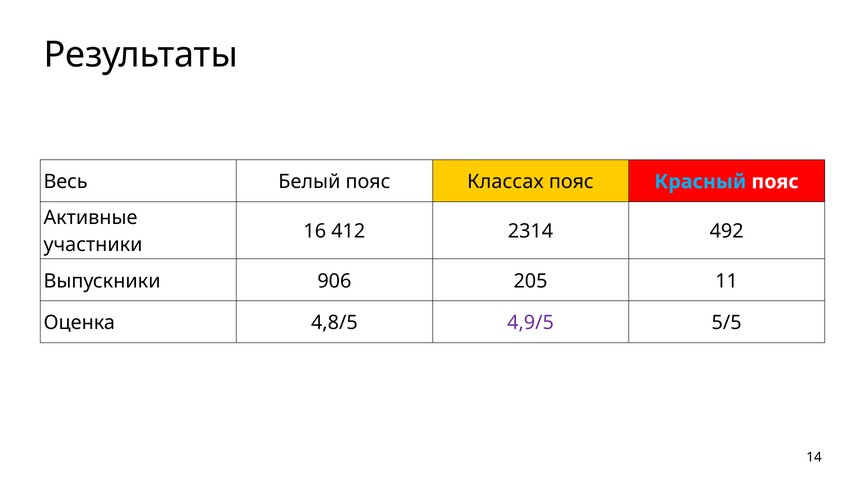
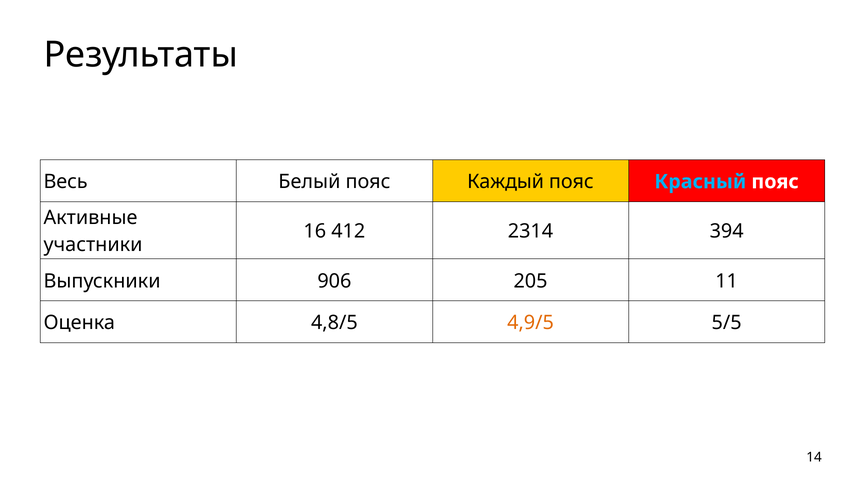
Классах: Классах -> Каждый (506, 182)
492: 492 -> 394 (727, 231)
4,9/5 colour: purple -> orange (531, 323)
